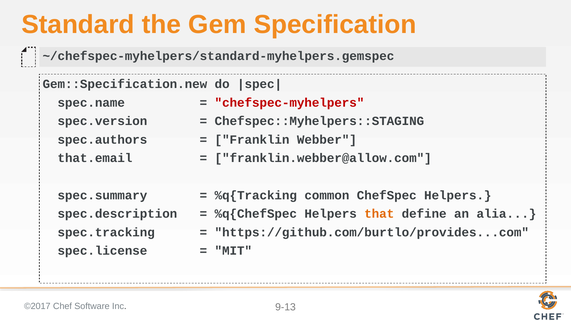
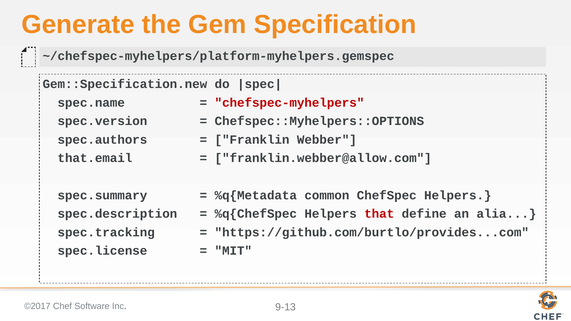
Standard: Standard -> Generate (78, 25)
~/chefspec-myhelpers/standard-myhelpers.gemspec: ~/chefspec-myhelpers/standard-myhelpers.gemspec -> ~/chefspec-myhelpers/platform-myhelpers.gemspec (218, 56)
Chefspec::Myhelpers::STAGING: Chefspec::Myhelpers::STAGING -> Chefspec::Myhelpers::OPTIONS (319, 121)
%q{Tracking: %q{Tracking -> %q{Metadata (256, 195)
that colour: orange -> red (379, 214)
